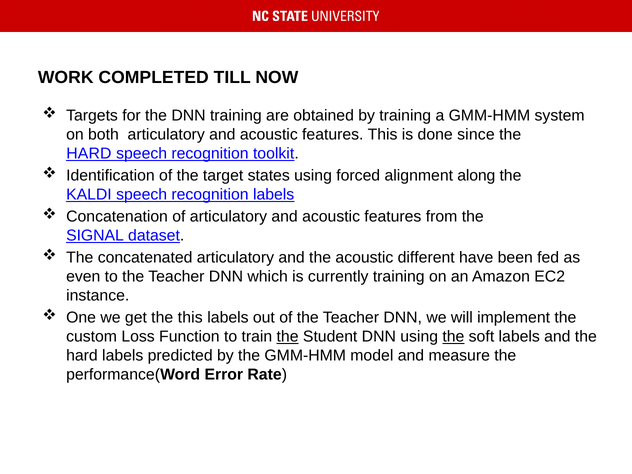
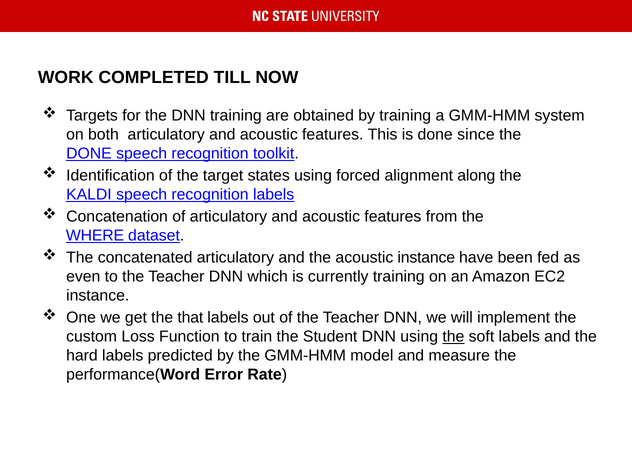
HARD: HARD -> DONE (89, 153)
SIGNAL: SIGNAL -> WHERE (95, 235)
acoustic different: different -> instance (426, 258)
the this: this -> that (190, 318)
the underline: present -> none (288, 337)
